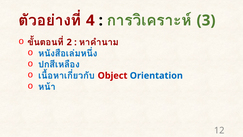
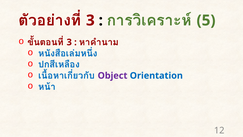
4: 4 -> 3 (90, 20)
3: 3 -> 5 (206, 20)
2: 2 -> 3 (69, 42)
Object colour: red -> purple (113, 75)
